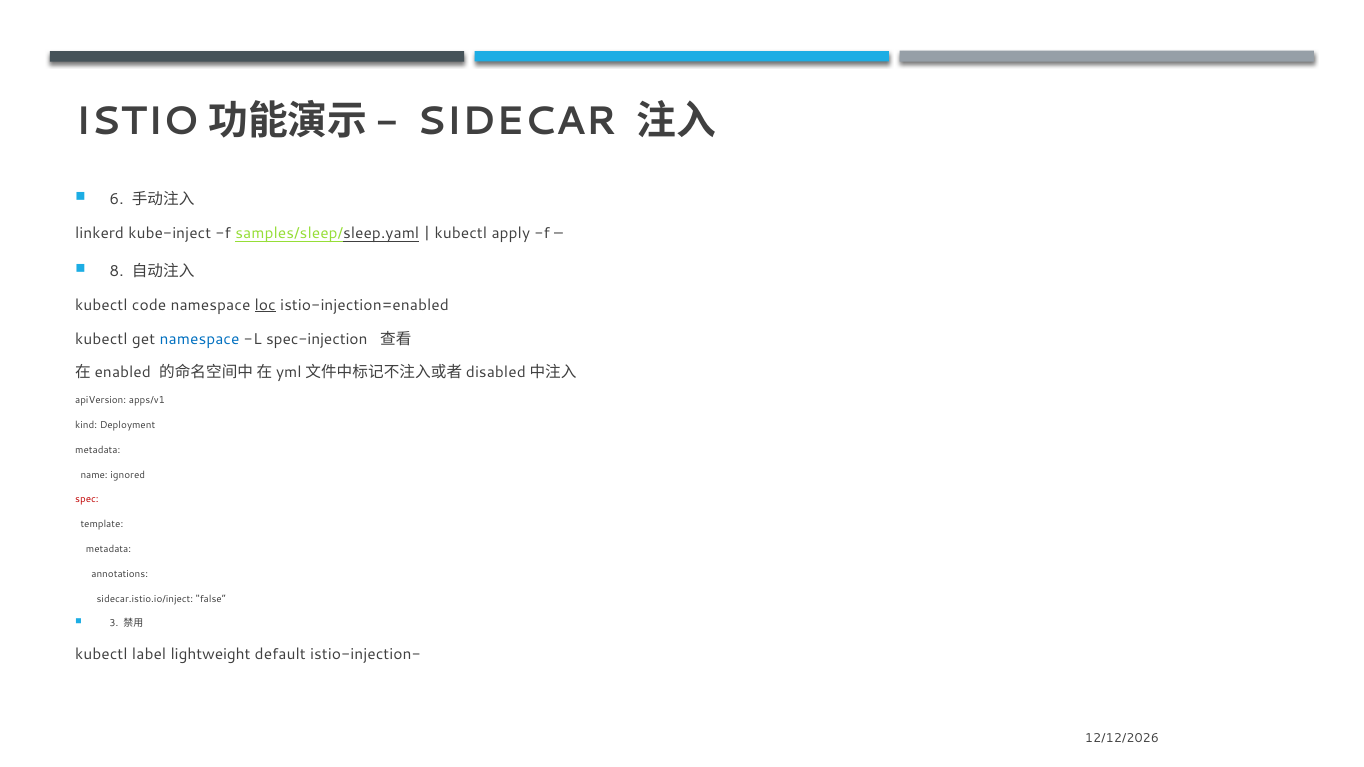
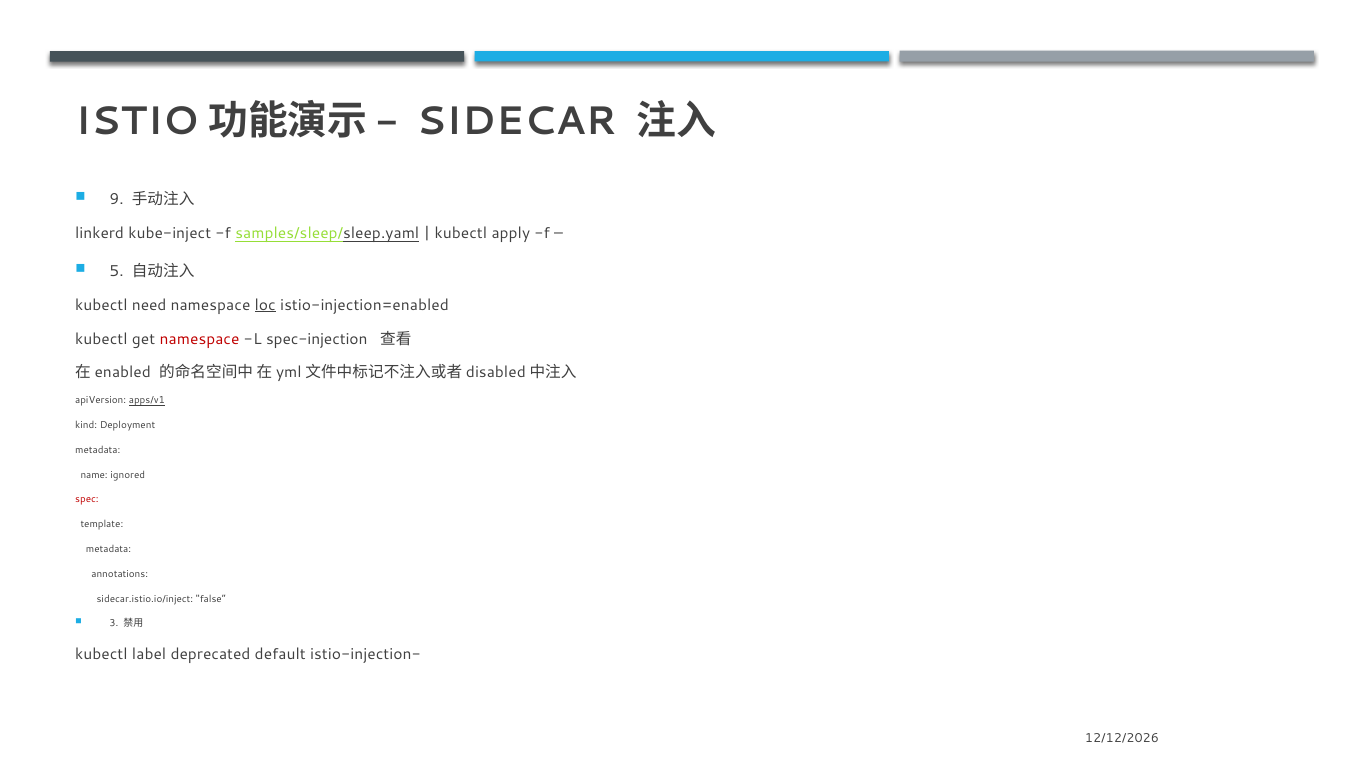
6: 6 -> 9 (117, 199)
8: 8 -> 5 (117, 271)
code: code -> need (149, 305)
namespace colour: blue -> red (200, 339)
apps/v1 underline: none -> present (147, 401)
lightweight: lightweight -> deprecated (211, 655)
